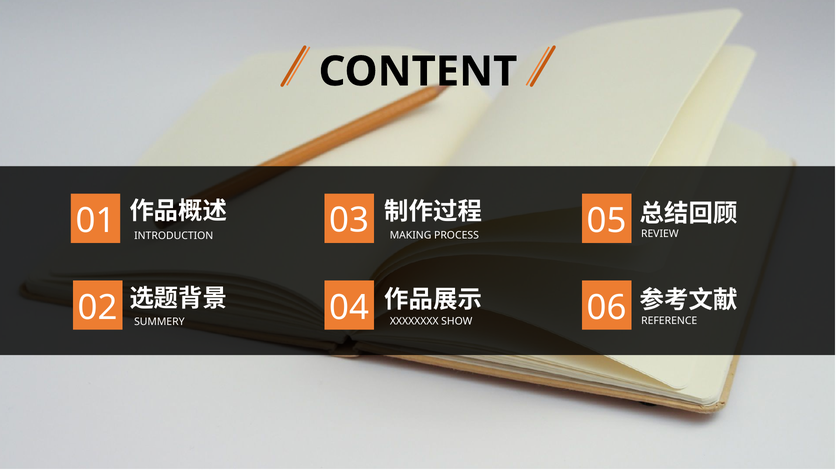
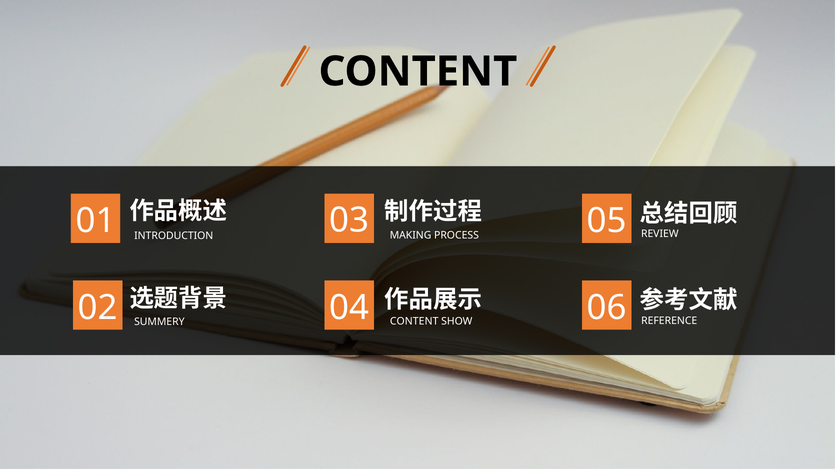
XXXXXXXX: XXXXXXXX -> CONTENT (414, 321)
